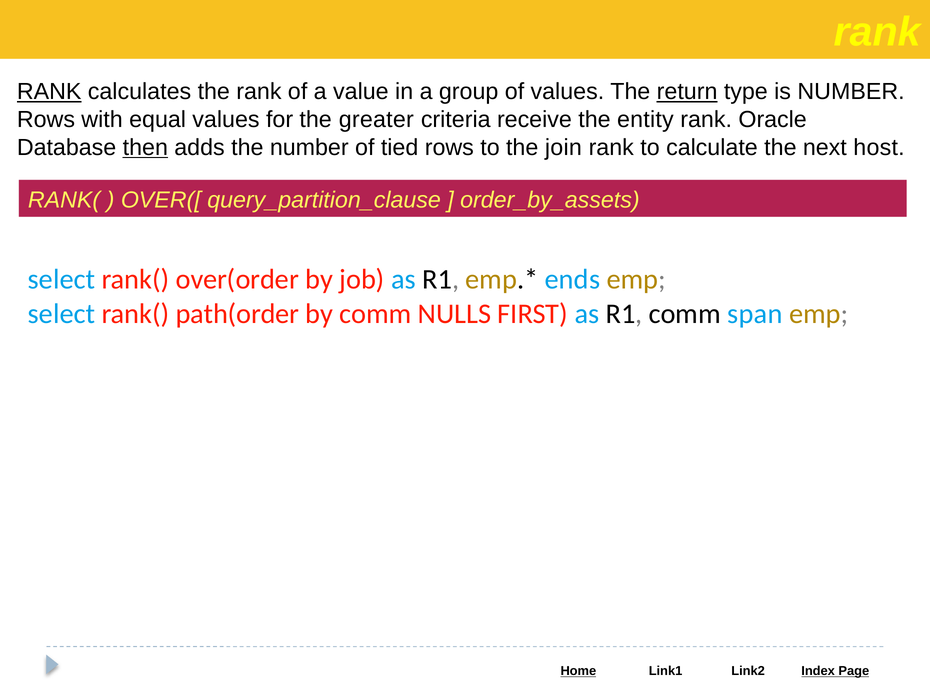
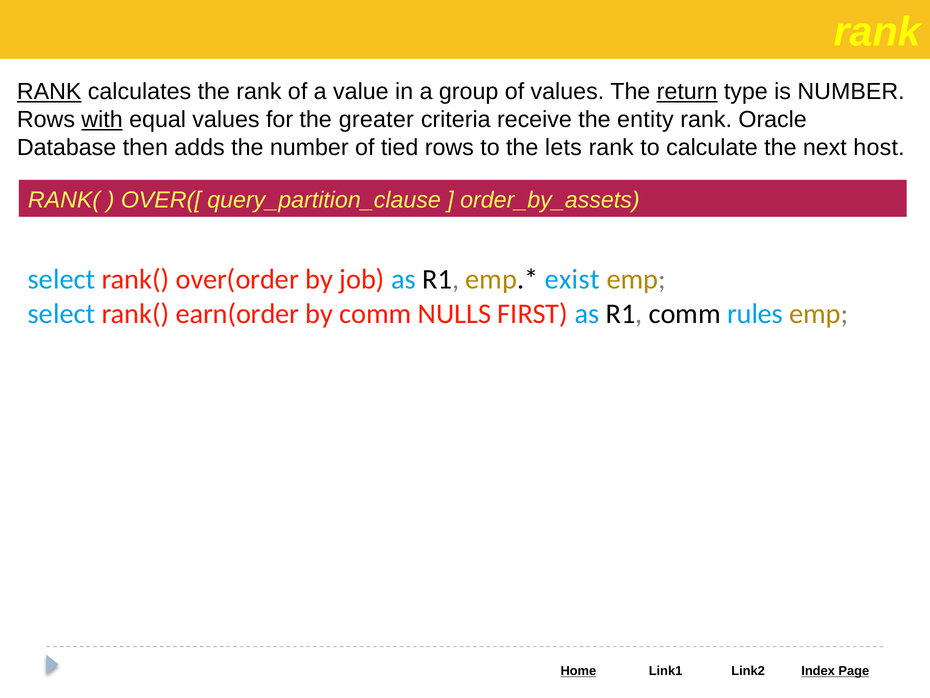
with underline: none -> present (102, 120)
then underline: present -> none (145, 147)
join: join -> lets (563, 147)
ends: ends -> exist (572, 279)
path(order: path(order -> earn(order (237, 313)
span: span -> rules (755, 313)
